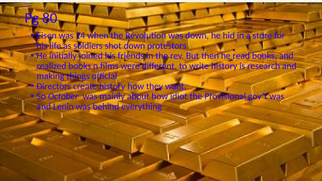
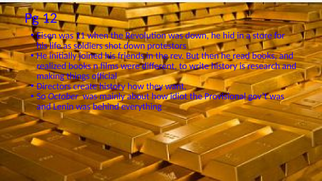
80: 80 -> 12 (50, 18)
14: 14 -> 11 (80, 36)
